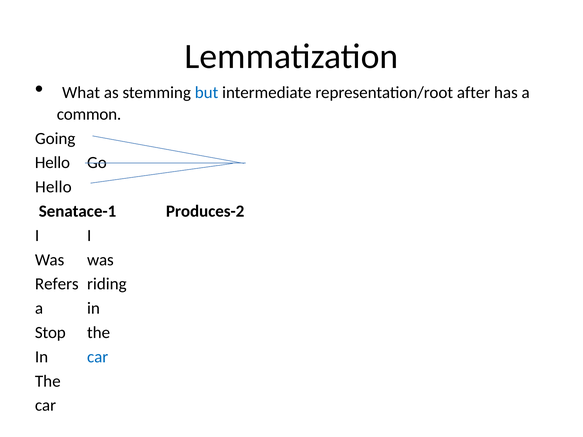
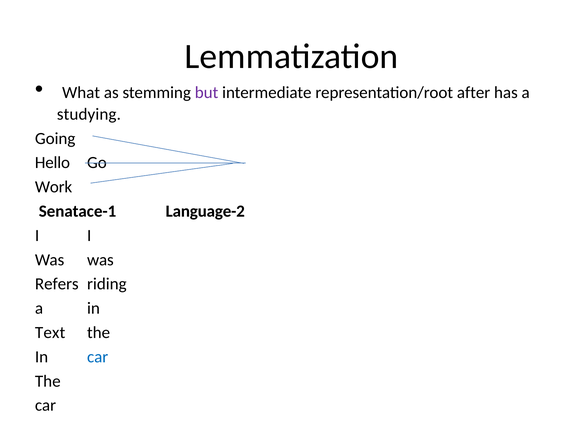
but colour: blue -> purple (207, 92)
common: common -> studying (89, 114)
Hello: Hello -> Work (54, 187)
Produces-2: Produces-2 -> Language-2 (205, 211)
Stop: Stop -> Text (50, 333)
